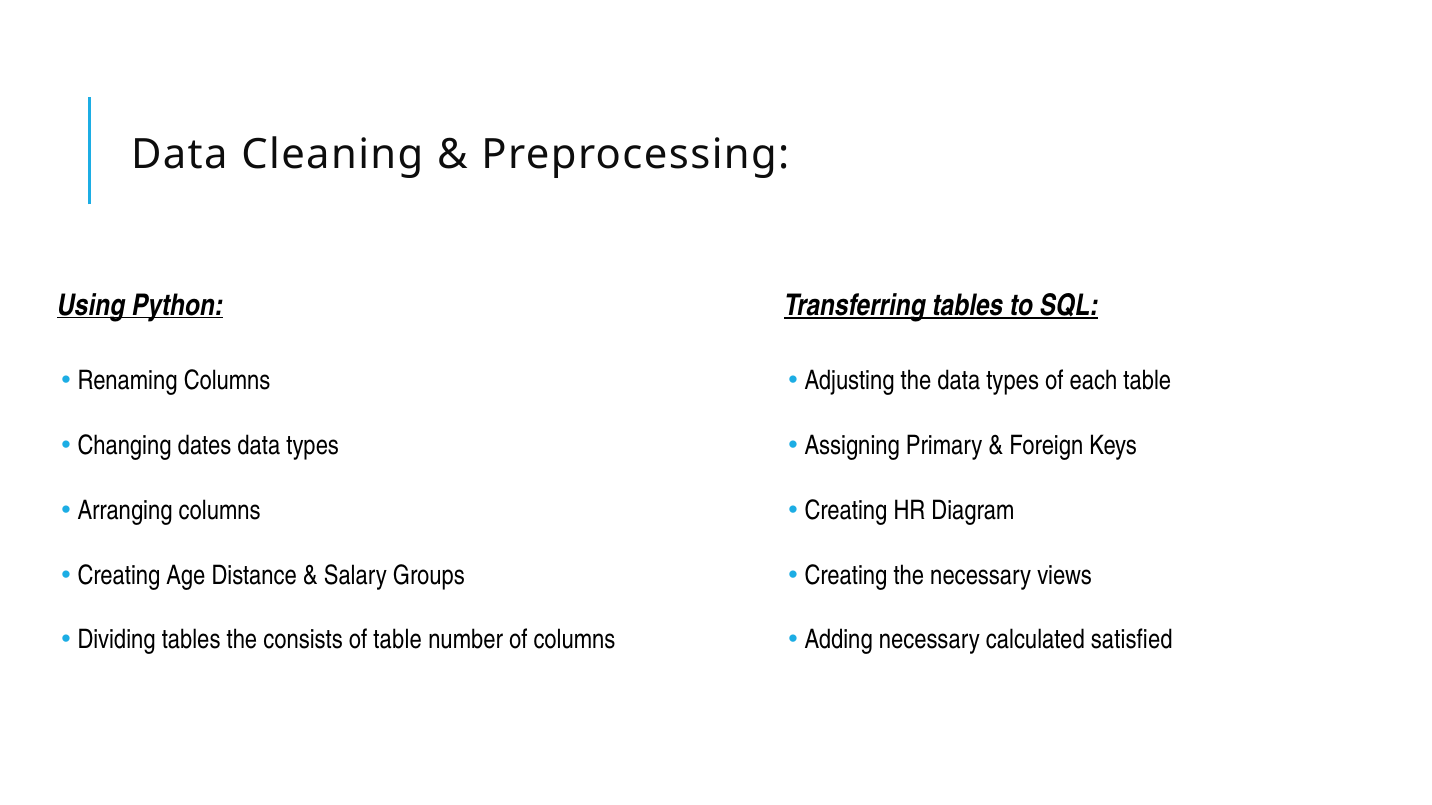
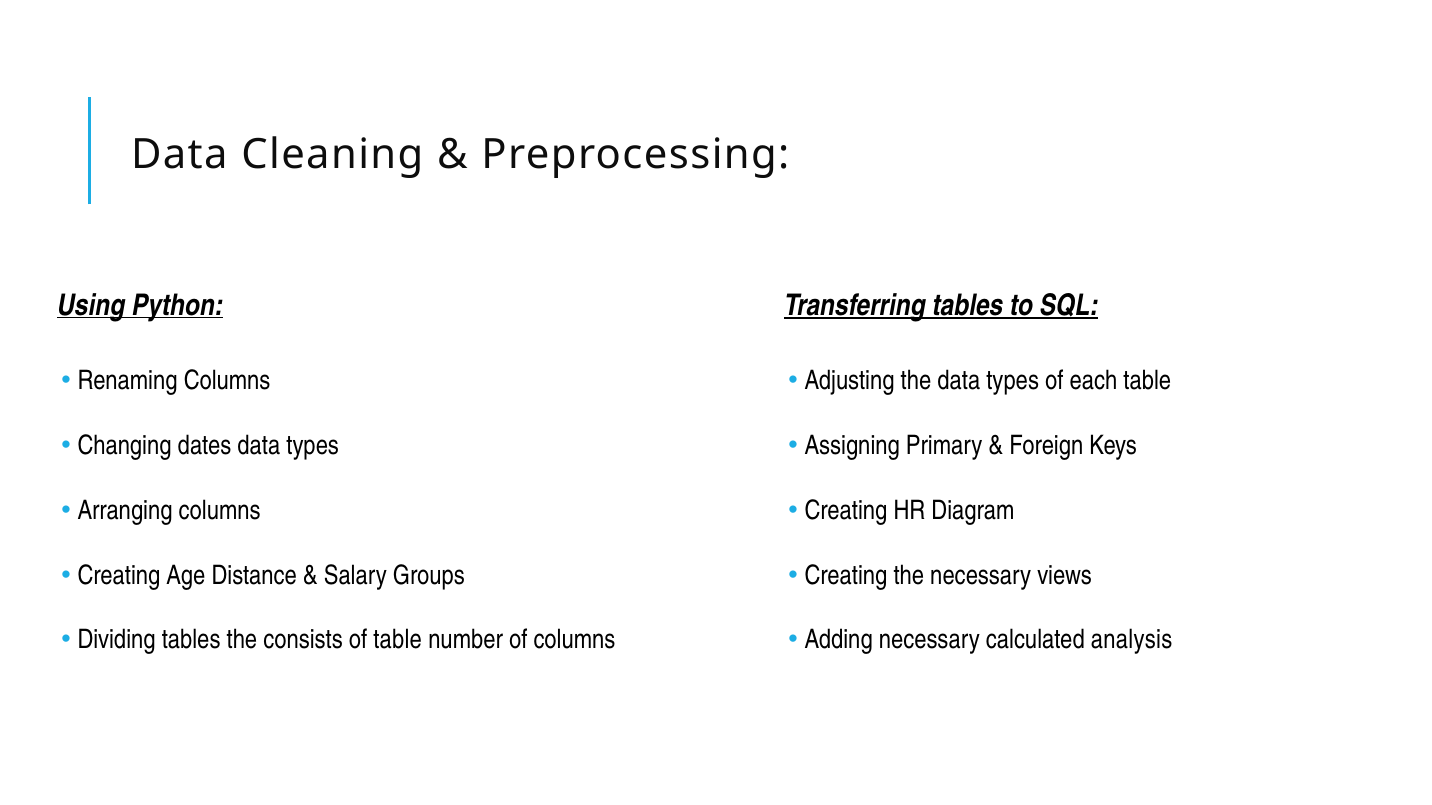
satisfied: satisfied -> analysis (1132, 640)
